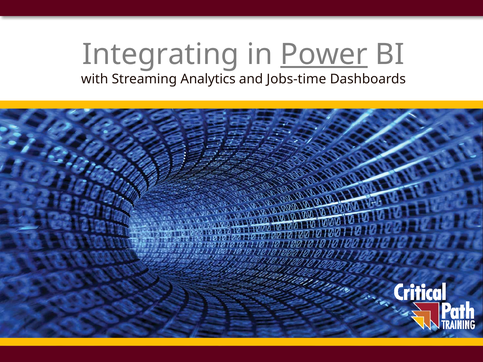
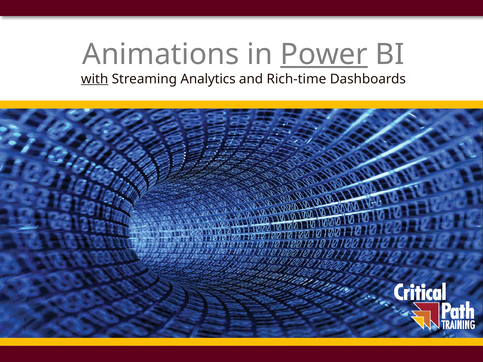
Integrating: Integrating -> Animations (161, 54)
with underline: none -> present (95, 79)
Jobs-time: Jobs-time -> Rich-time (296, 79)
